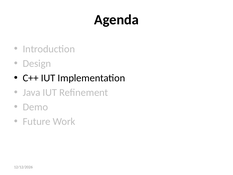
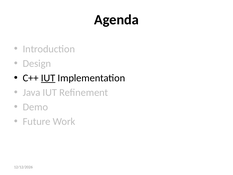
IUT underline: none -> present (48, 78)
